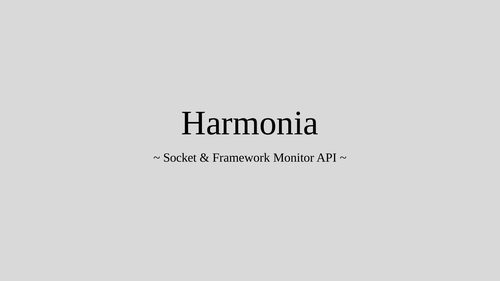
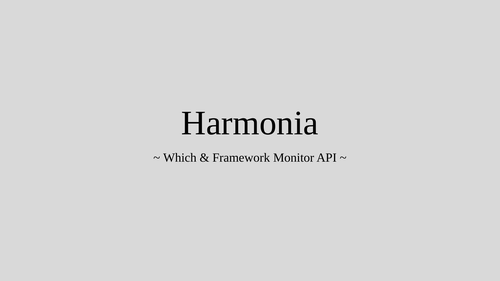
Socket: Socket -> Which (180, 158)
